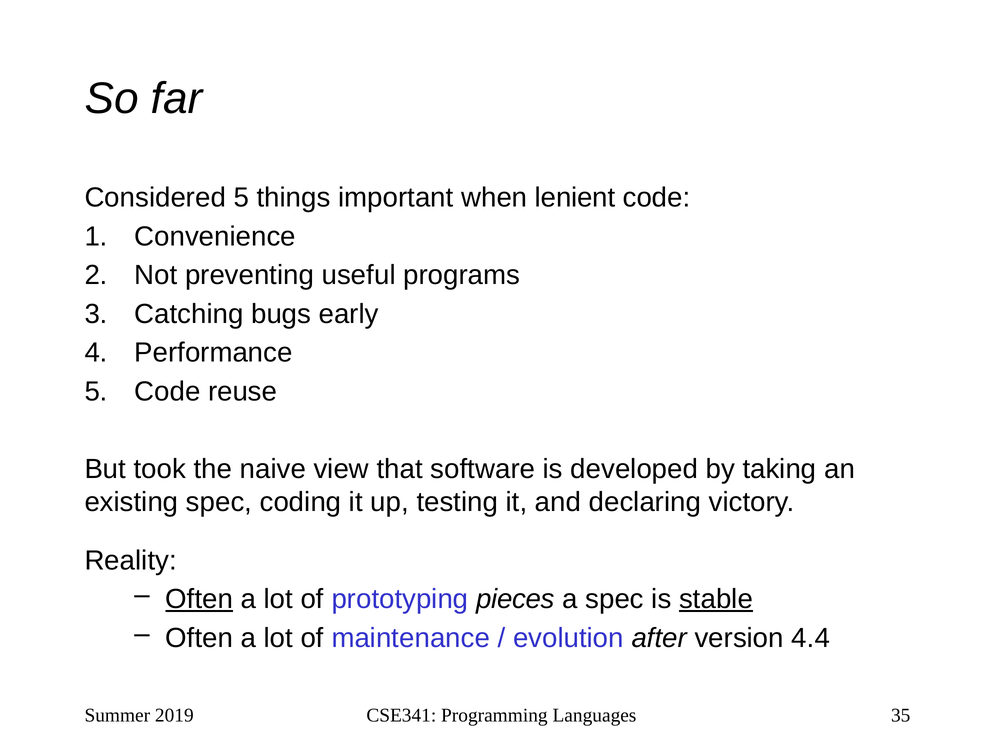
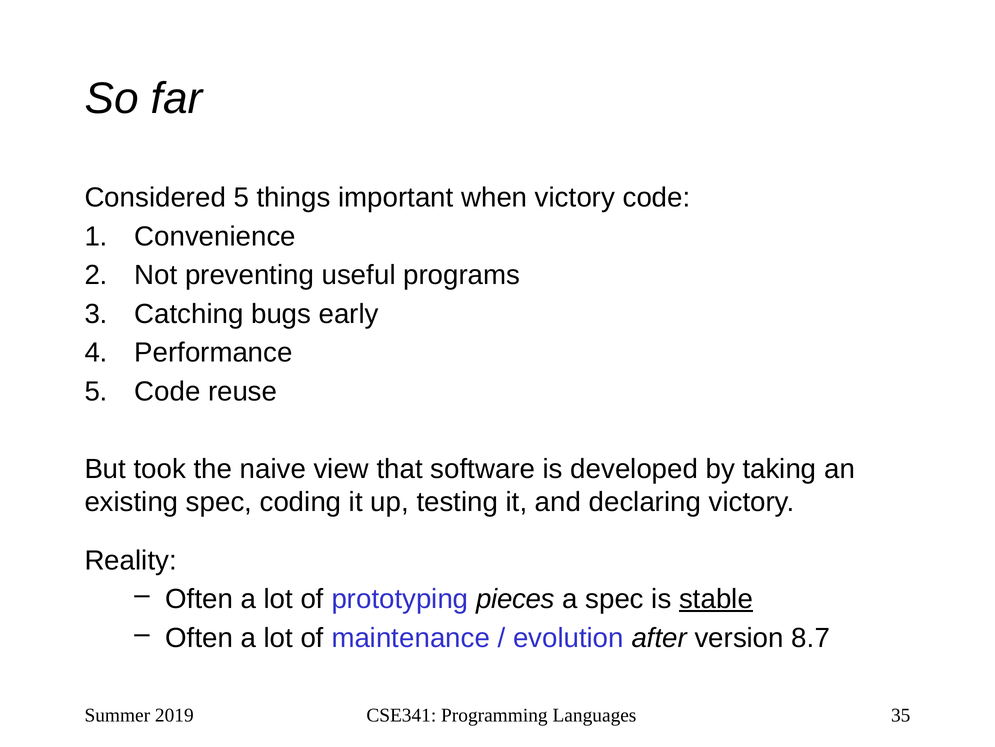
when lenient: lenient -> victory (575, 198)
Often underline: present -> none (199, 599)
4.4: 4.4 -> 8.7 (811, 637)
